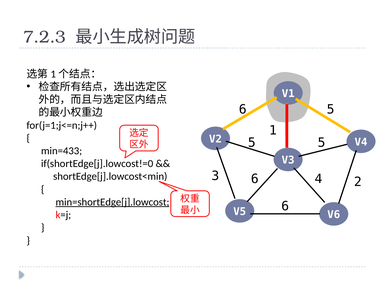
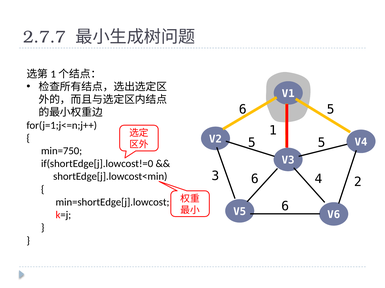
7.2.3: 7.2.3 -> 2.7.7 (44, 37)
min=433: min=433 -> min=750 (62, 151)
min=shortEdge[j].lowcost underline: present -> none (112, 203)
